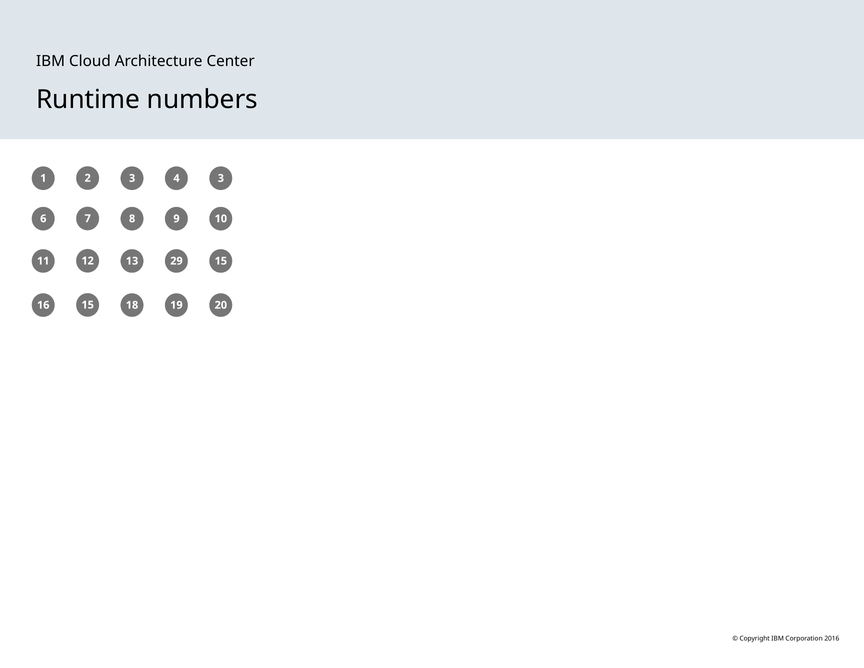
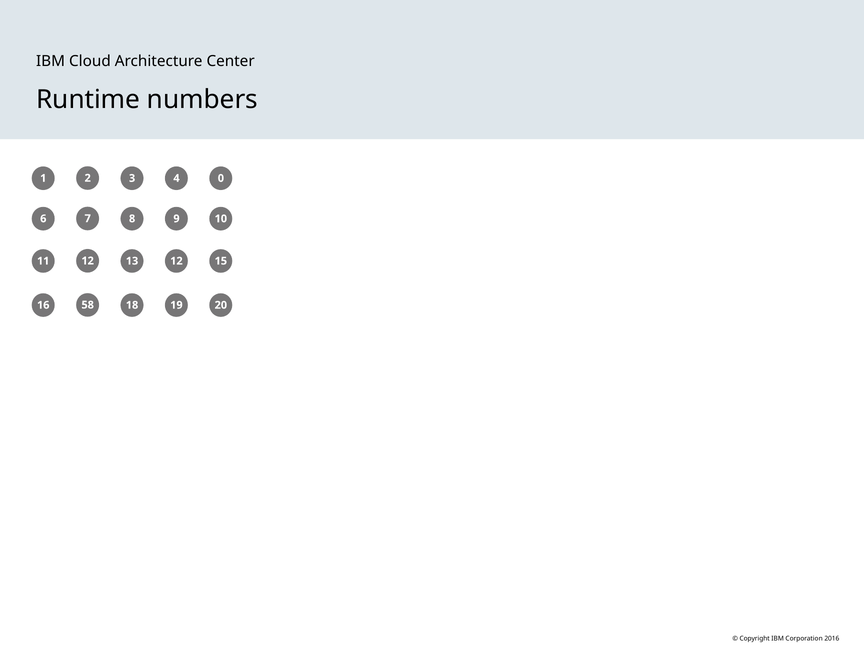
4 3: 3 -> 0 (221, 178)
13 29: 29 -> 12 (176, 261)
16 15: 15 -> 58 (88, 305)
